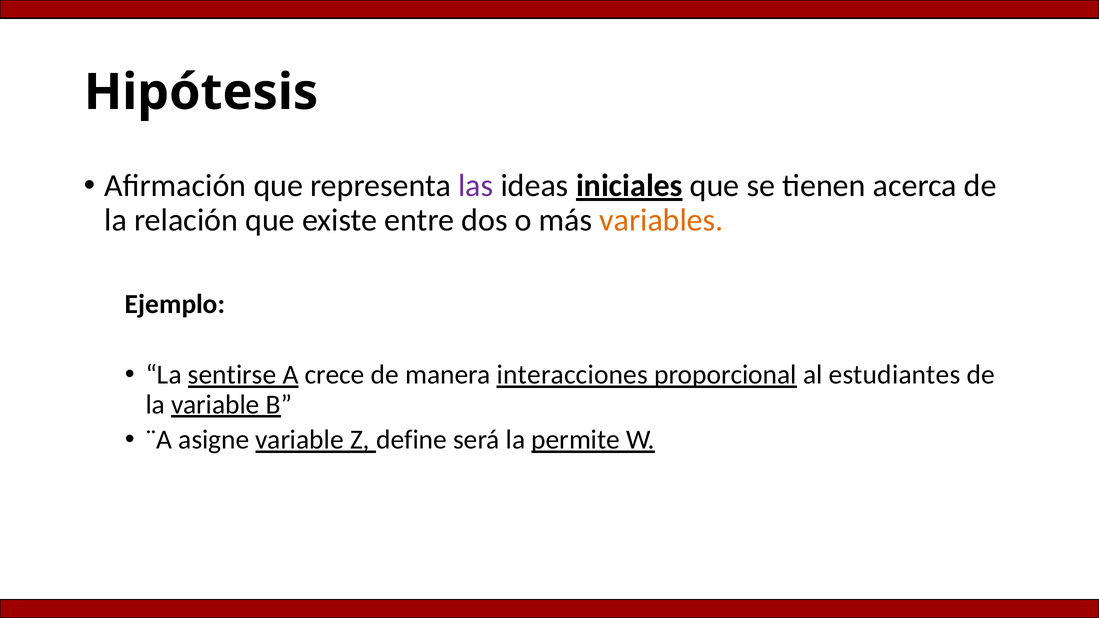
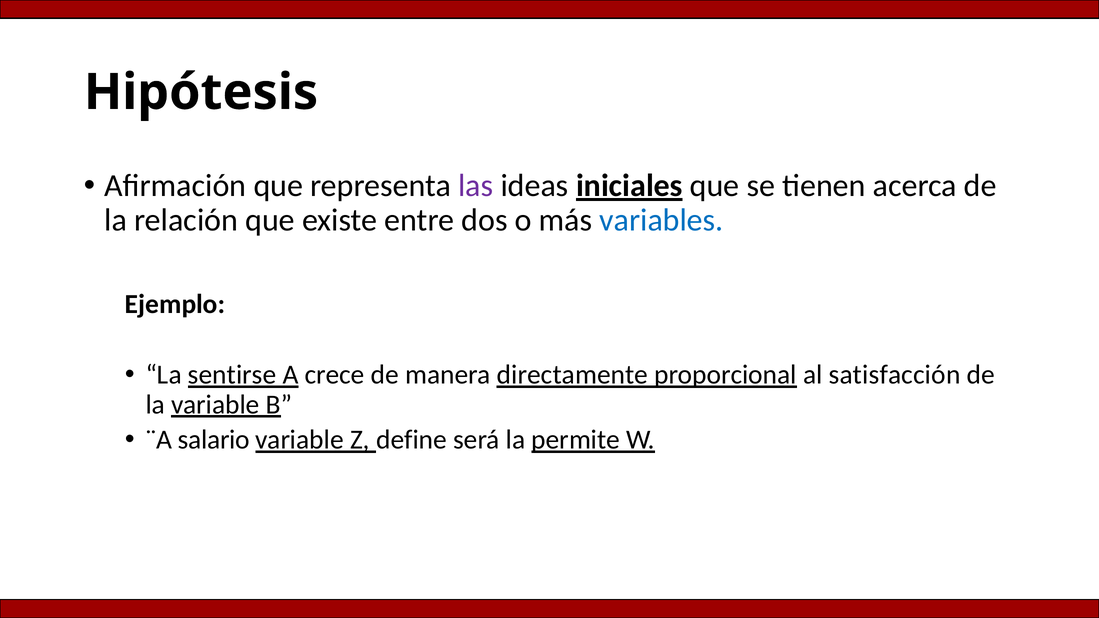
variables colour: orange -> blue (661, 220)
interacciones: interacciones -> directamente (572, 375)
estudiantes: estudiantes -> satisfacción (895, 375)
asigne: asigne -> salario (214, 440)
